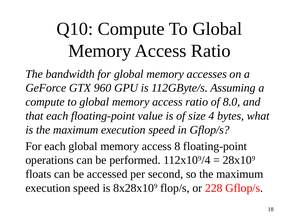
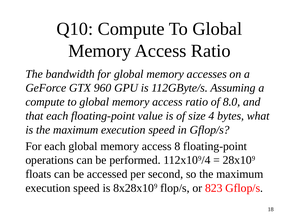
228: 228 -> 823 (214, 188)
